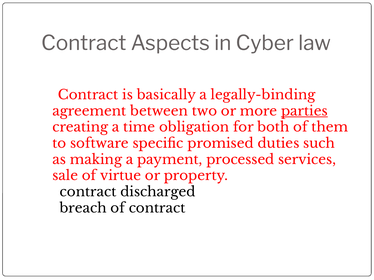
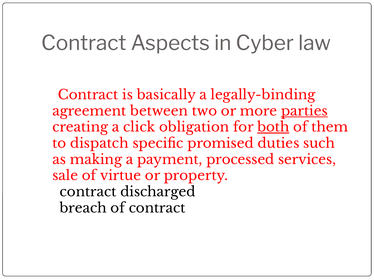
time: time -> click (139, 127)
both underline: none -> present (273, 127)
software: software -> dispatch (99, 144)
